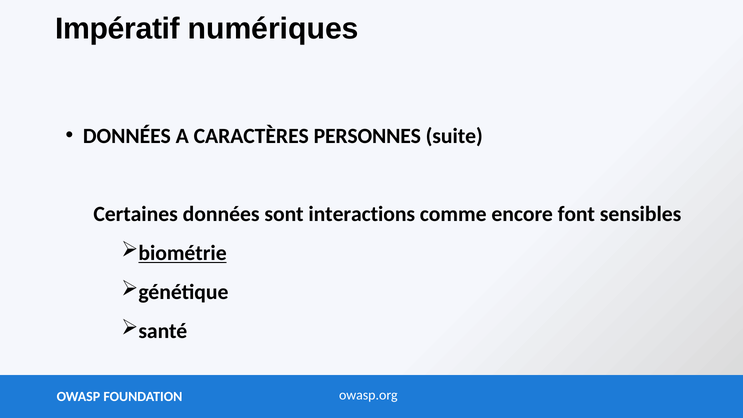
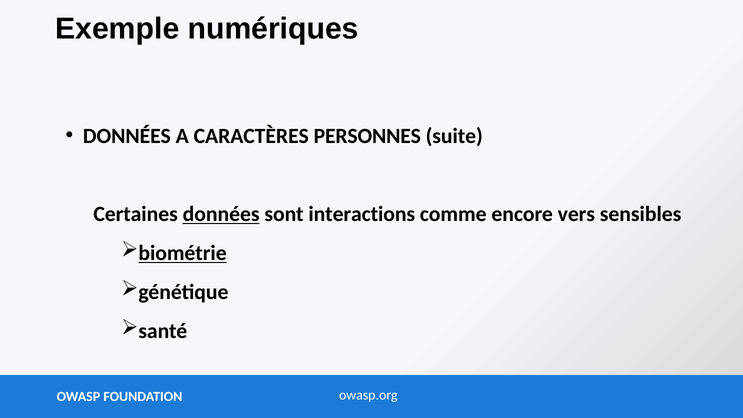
Impératif: Impératif -> Exemple (117, 29)
données underline: none -> present (221, 214)
font: font -> vers (576, 214)
